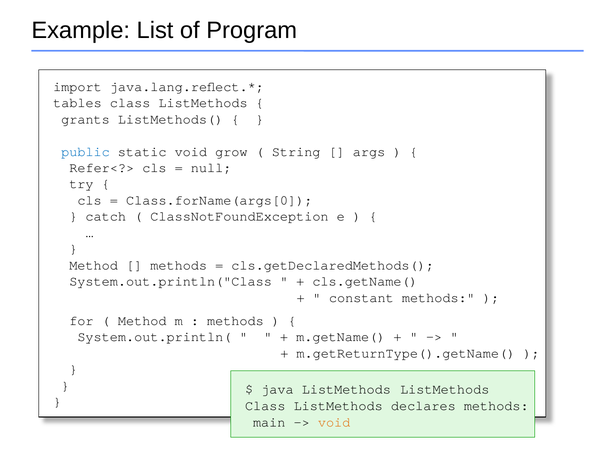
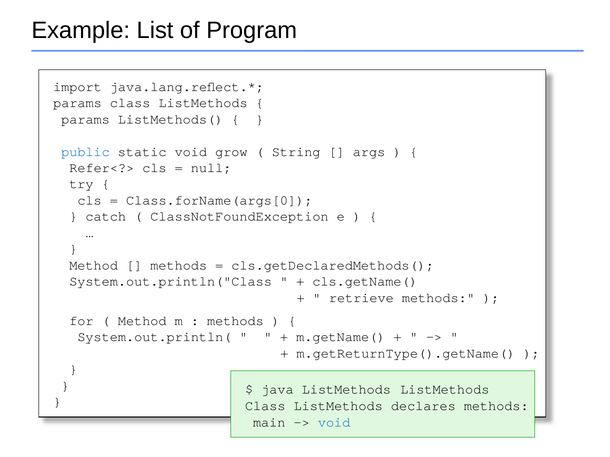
tables: tables -> params (78, 103)
grants: grants -> params (86, 119)
constant: constant -> retrieve (361, 298)
void colour: orange -> blue (334, 423)
